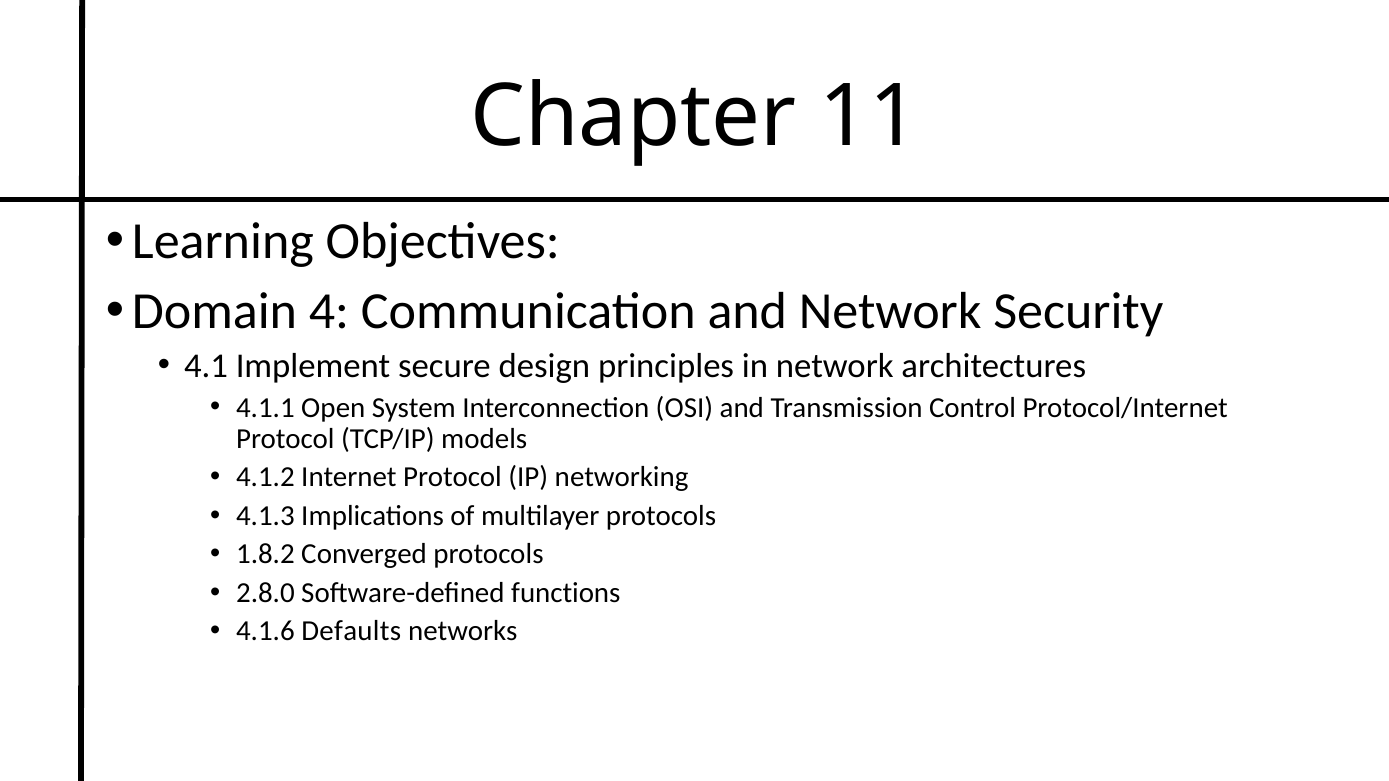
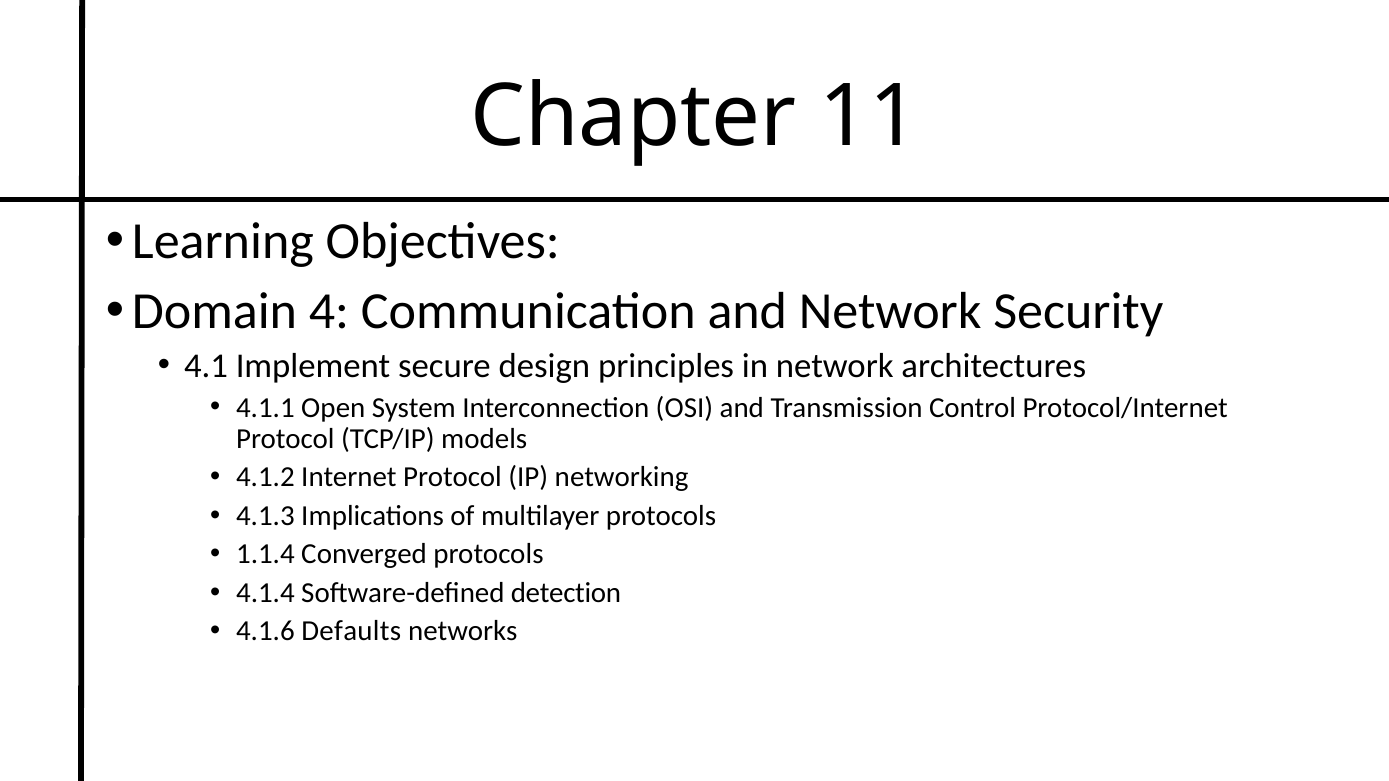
1.8.2: 1.8.2 -> 1.1.4 (265, 554)
2.8.0: 2.8.0 -> 4.1.4 (265, 593)
functions: functions -> detection (566, 593)
